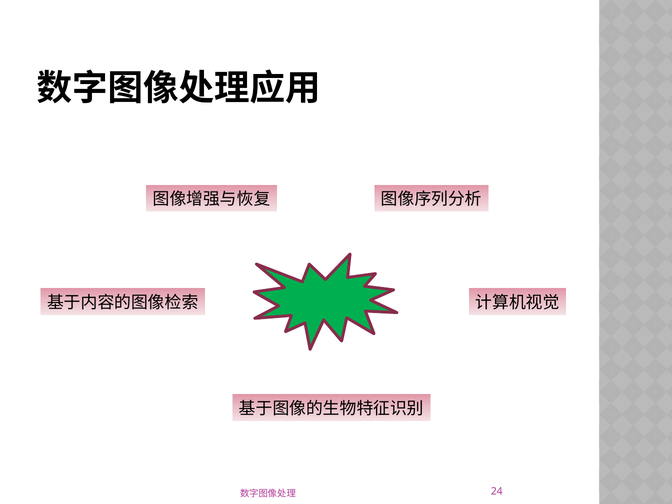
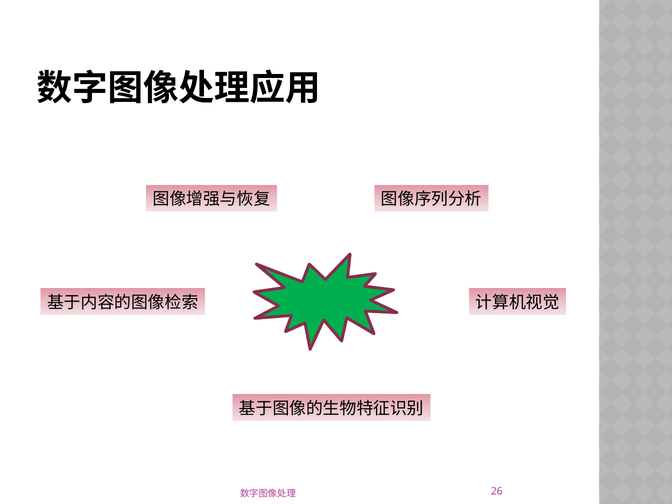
24: 24 -> 26 (497, 491)
